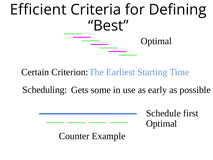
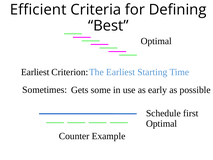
Certain: Certain -> Earliest (35, 72)
Scheduling: Scheduling -> Sometimes (45, 90)
